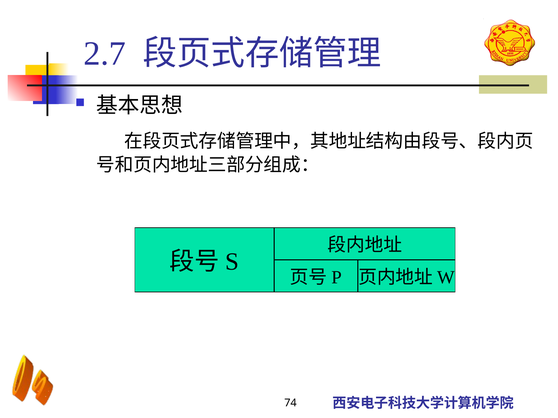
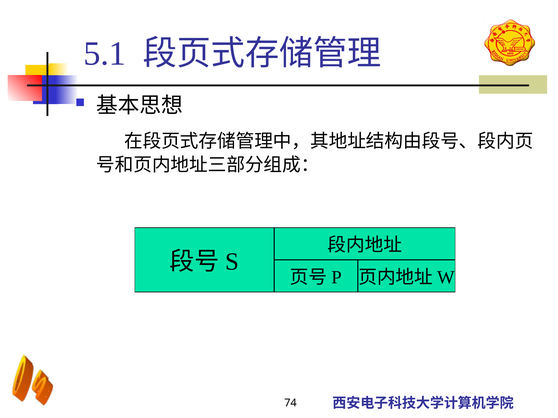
2.7: 2.7 -> 5.1 (105, 54)
